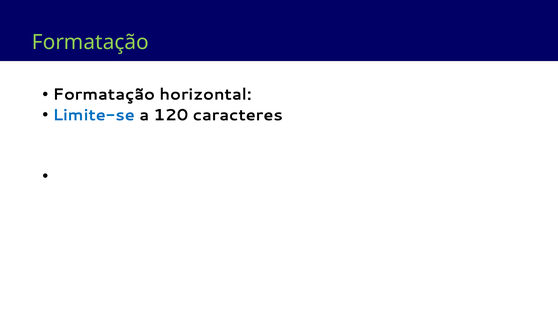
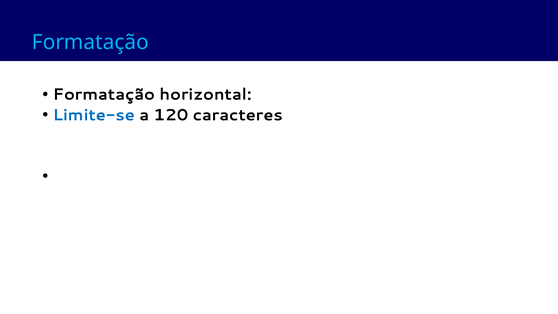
Formatação colour: light green -> light blue (90, 42)
